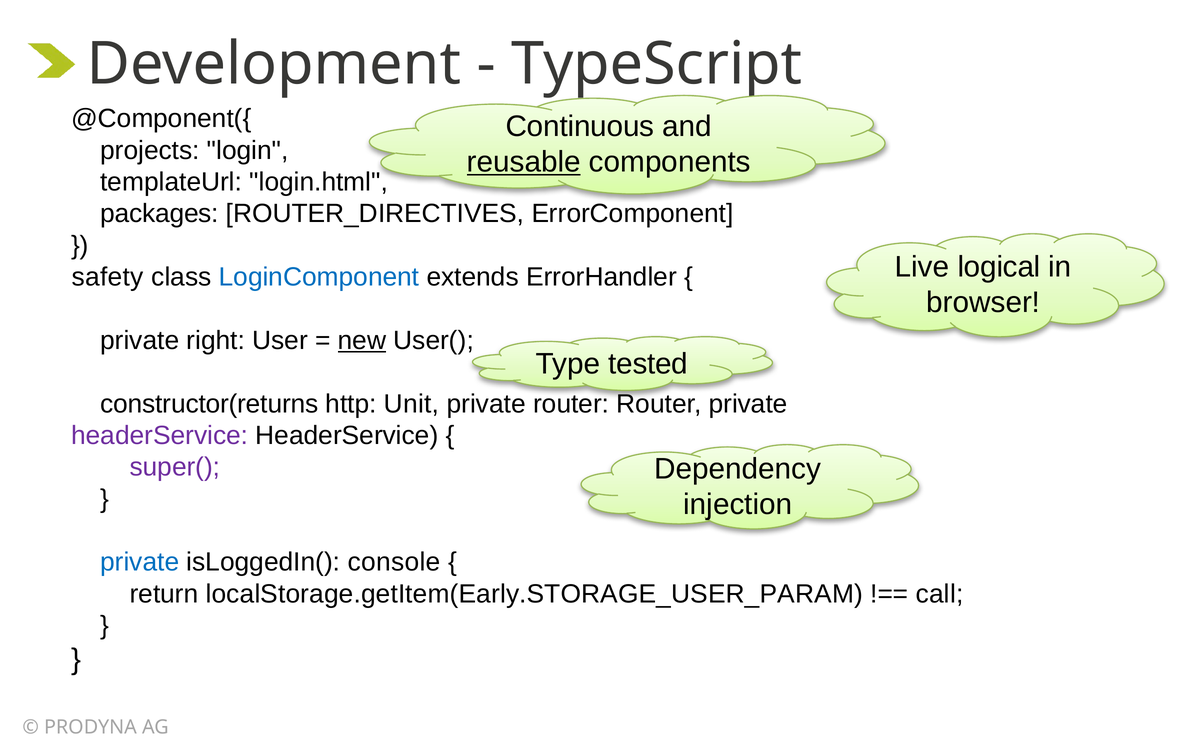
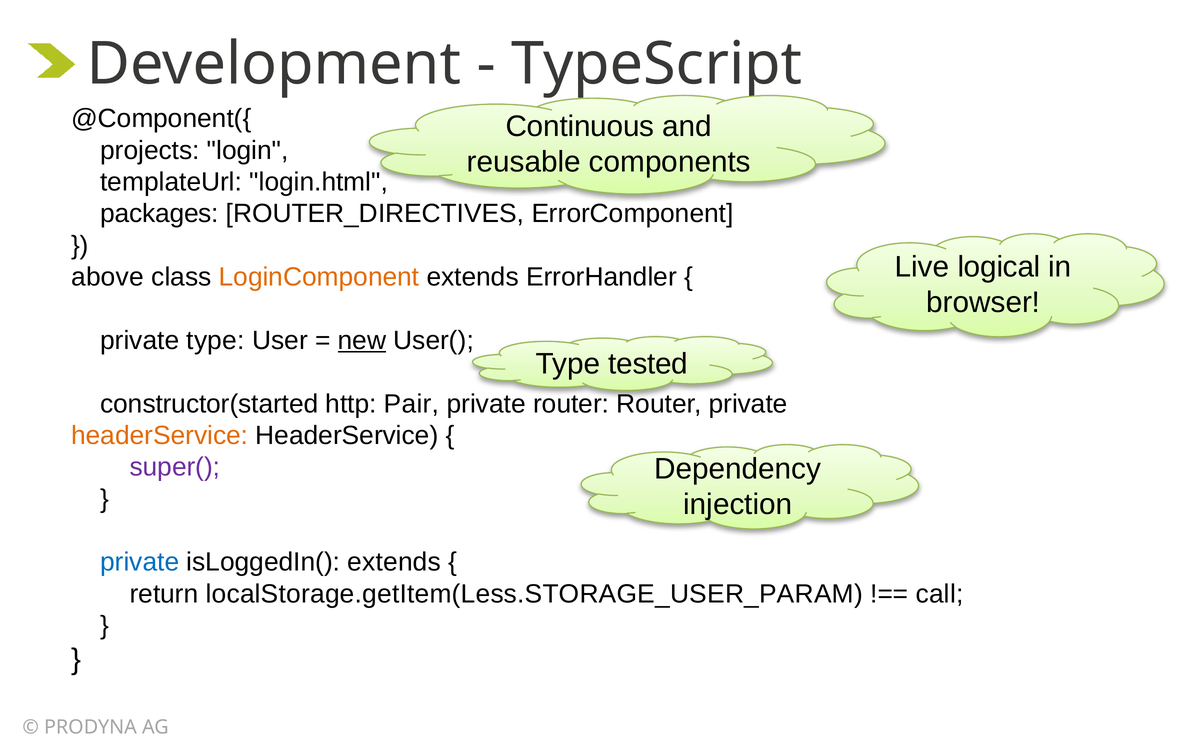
reusable underline: present -> none (524, 162)
safety: safety -> above (108, 277)
LoginComponent colour: blue -> orange (319, 277)
private right: right -> type (216, 341)
constructor(returns: constructor(returns -> constructor(started (209, 404)
Unit: Unit -> Pair (412, 404)
headerService colour: purple -> orange (160, 436)
isLoggedIn( console: console -> extends (394, 562)
localStorage.getItem(Early.STORAGE_USER_PARAM: localStorage.getItem(Early.STORAGE_USER_PARAM -> localStorage.getItem(Less.STORAGE_USER_PARAM (534, 594)
